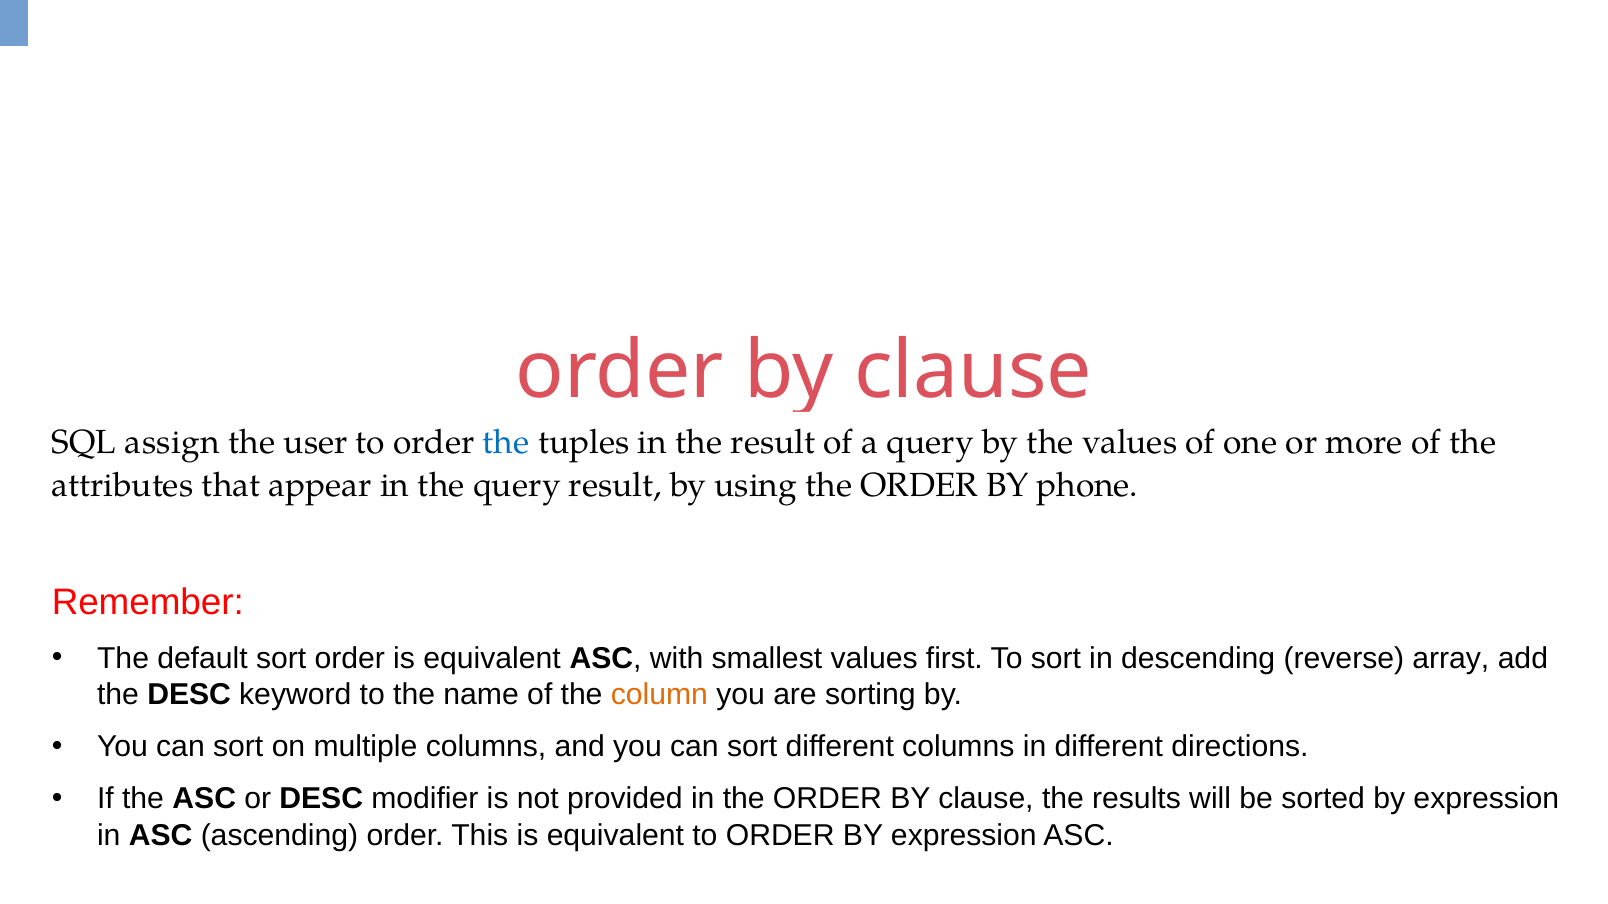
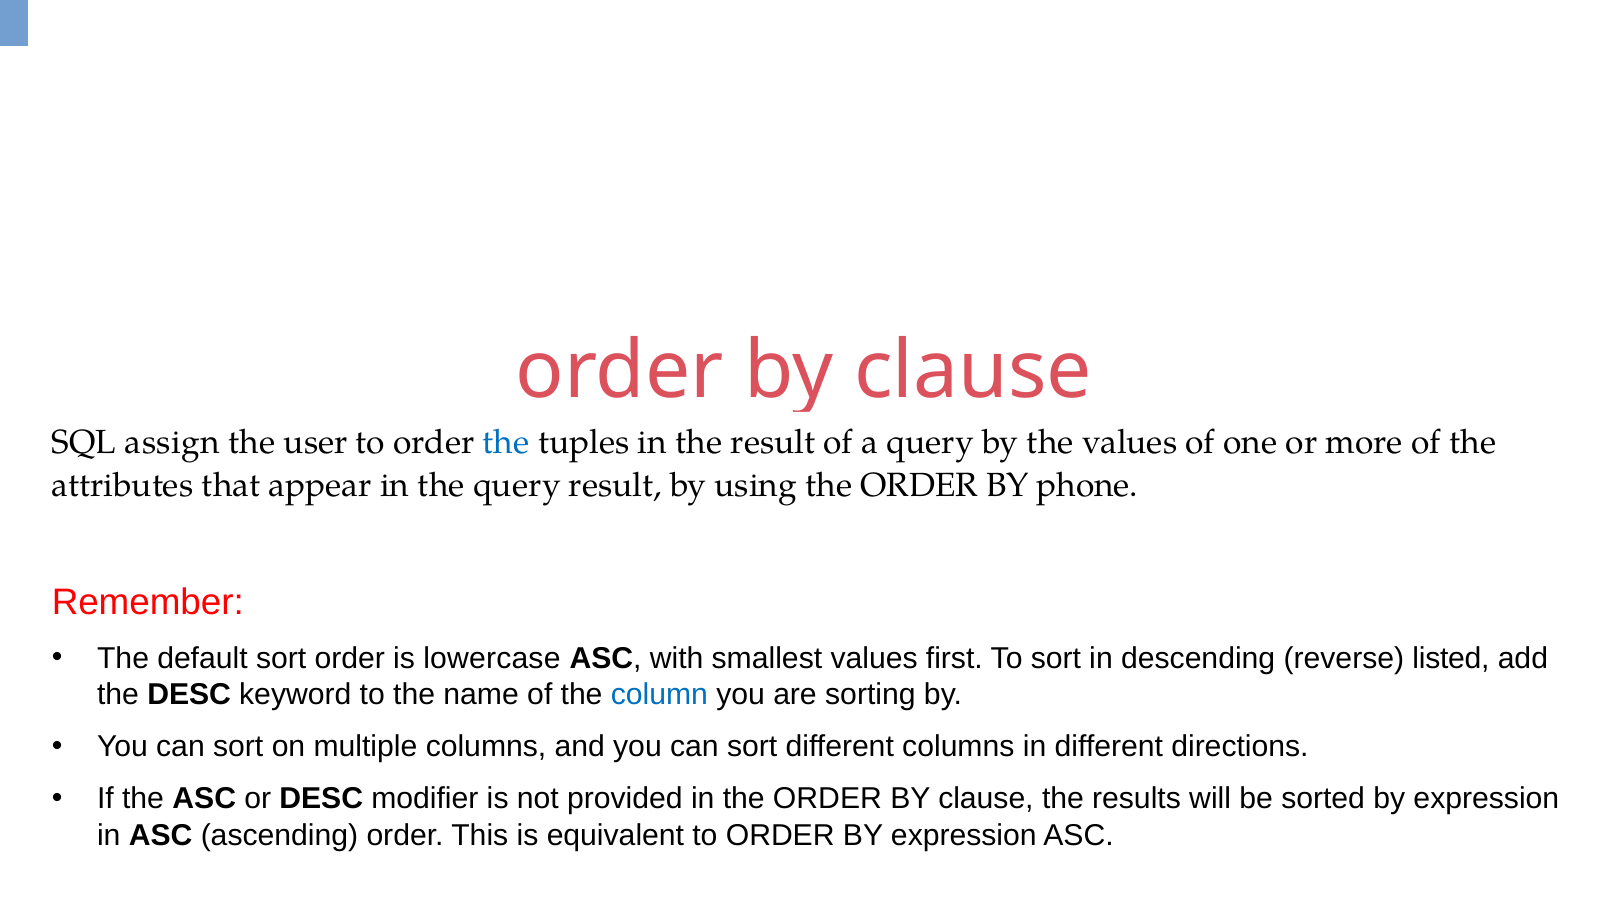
order is equivalent: equivalent -> lowercase (492, 659)
array: array -> listed (1451, 659)
column colour: orange -> blue (659, 695)
